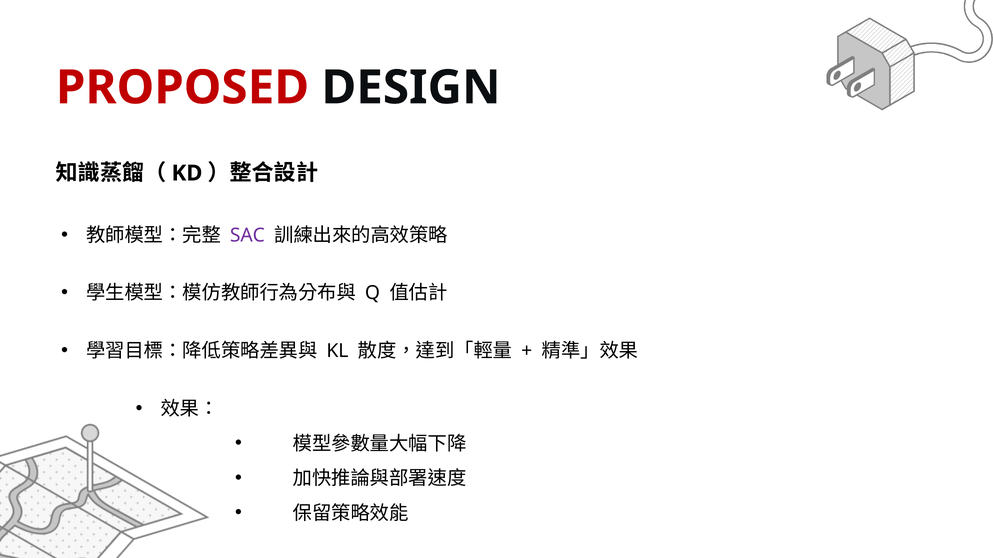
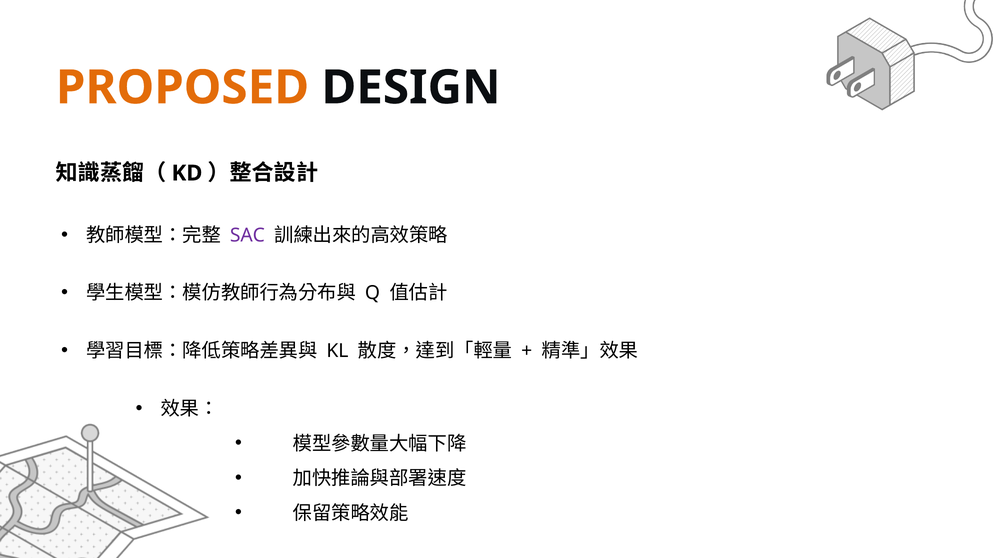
PROPOSED colour: red -> orange (182, 88)
